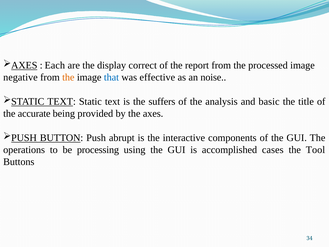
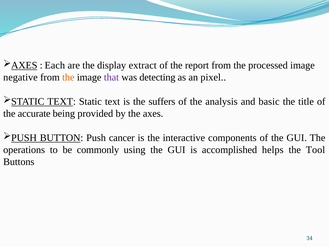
correct: correct -> extract (143, 65)
that colour: blue -> purple (111, 77)
effective: effective -> detecting (157, 77)
noise: noise -> pixel (213, 77)
abrupt: abrupt -> cancer (122, 138)
processing: processing -> commonly (98, 150)
cases: cases -> helps (273, 150)
